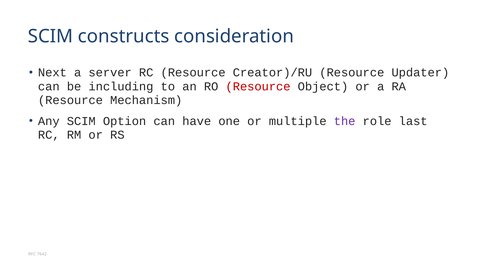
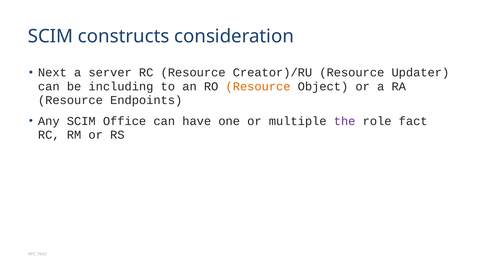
Resource colour: red -> orange (258, 86)
Mechanism: Mechanism -> Endpoints (146, 100)
Option: Option -> Office (125, 121)
last: last -> fact (413, 121)
